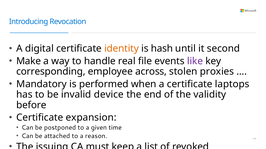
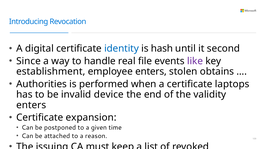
identity colour: orange -> blue (122, 49)
Make: Make -> Since (29, 61)
corresponding: corresponding -> establishment (51, 72)
employee across: across -> enters (151, 72)
proxies: proxies -> obtains (217, 72)
Mandatory: Mandatory -> Authorities (42, 84)
before: before -> enters (31, 105)
